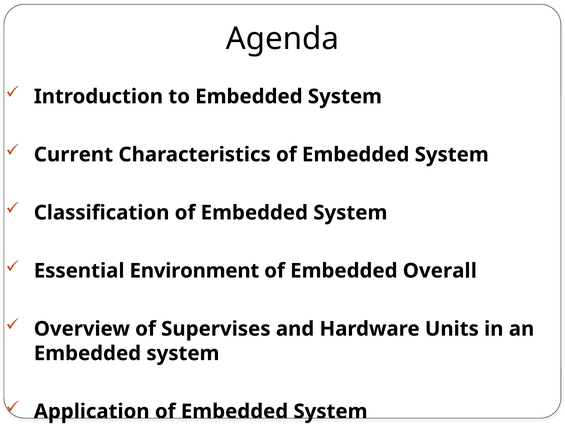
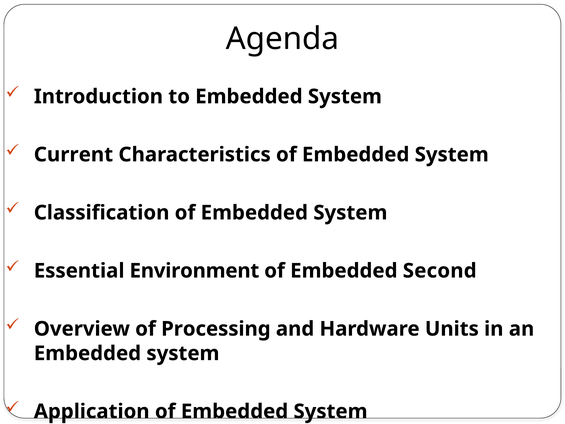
Overall: Overall -> Second (440, 271)
Supervises: Supervises -> Processing (216, 329)
